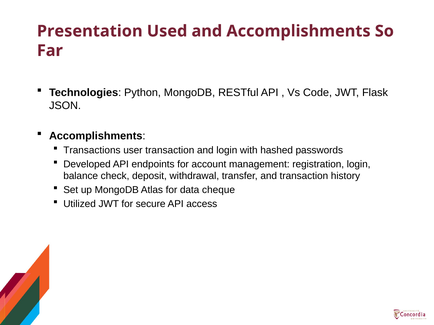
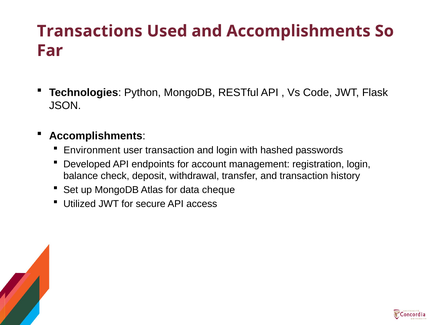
Presentation: Presentation -> Transactions (90, 31)
Transactions: Transactions -> Environment (92, 150)
